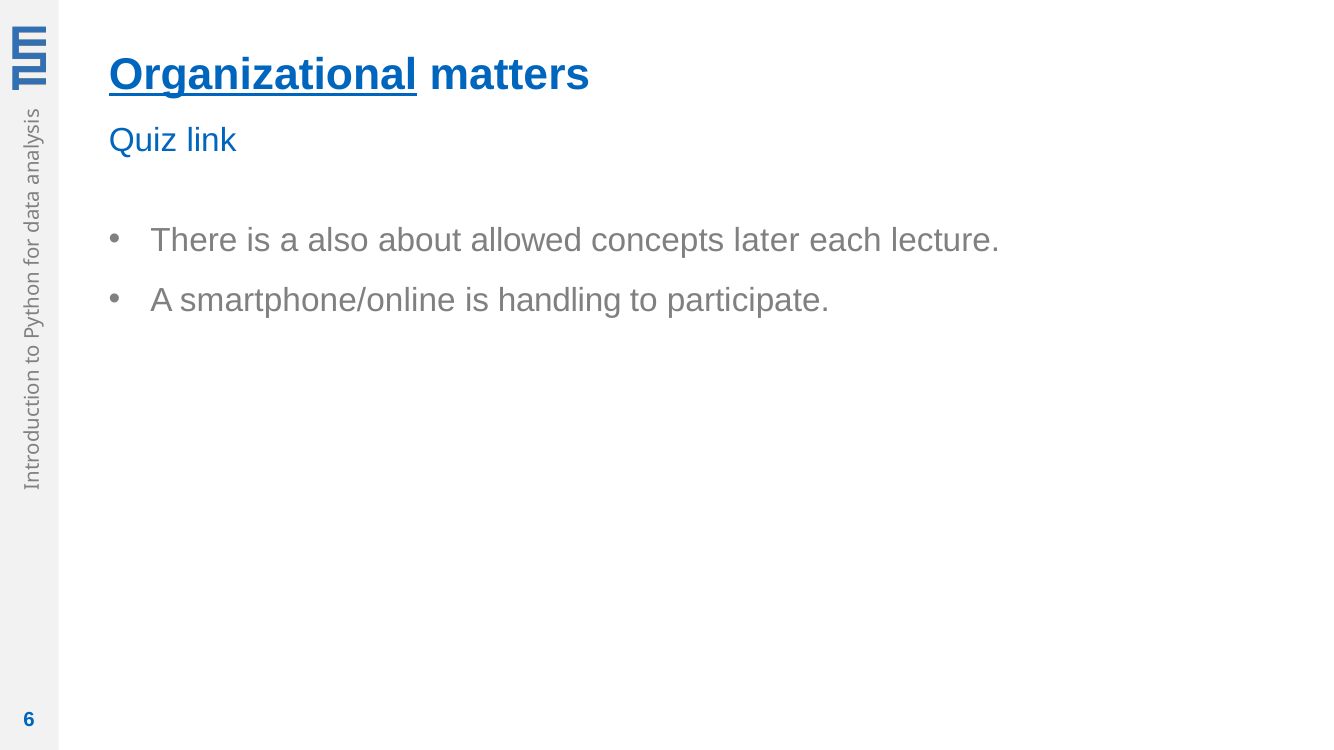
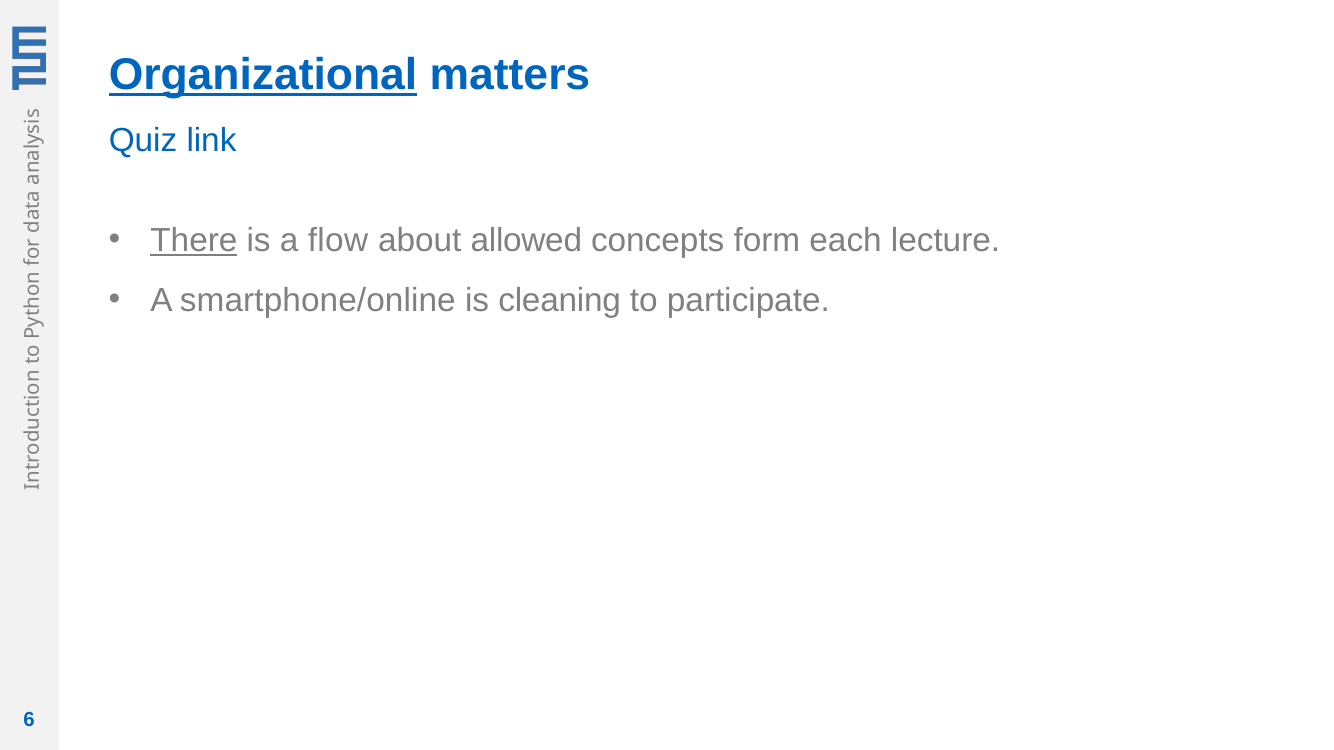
There underline: none -> present (194, 241)
also: also -> flow (338, 241)
later: later -> form (767, 241)
handling: handling -> cleaning (560, 301)
